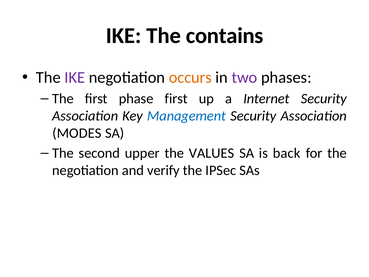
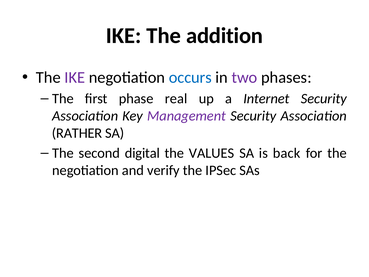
contains: contains -> addition (225, 36)
occurs colour: orange -> blue (190, 77)
phase first: first -> real (176, 99)
Management colour: blue -> purple (187, 116)
MODES: MODES -> RATHER (77, 133)
upper: upper -> digital (142, 153)
